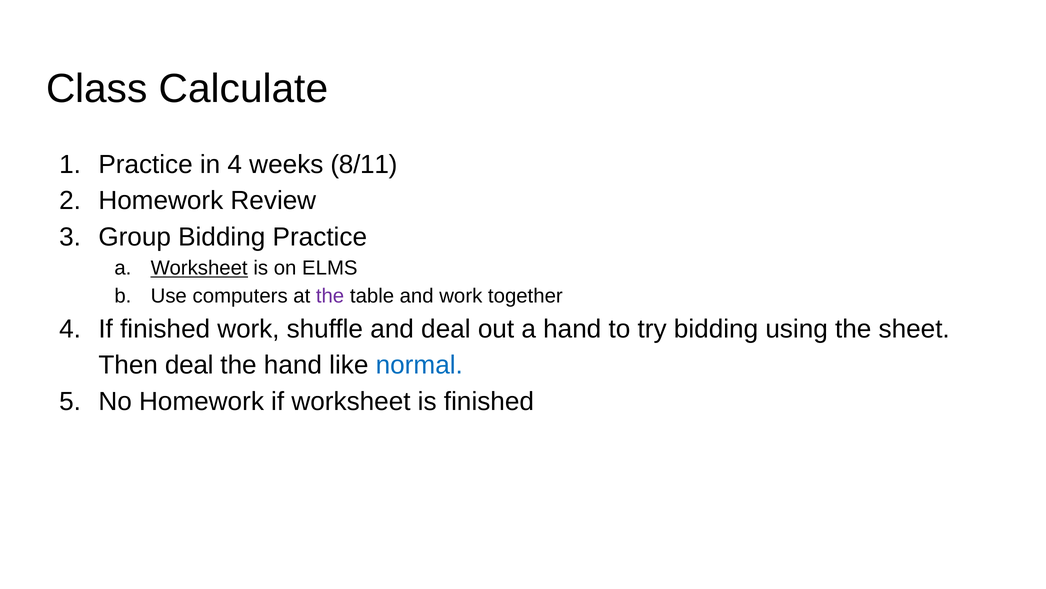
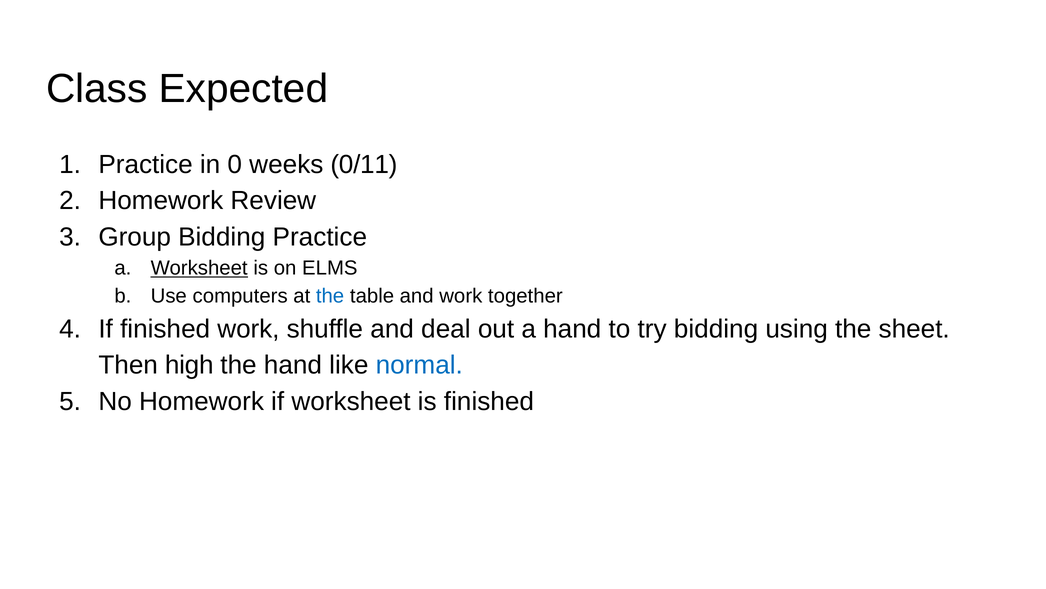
Calculate: Calculate -> Expected (243, 89)
in 4: 4 -> 0 (235, 164)
8/11: 8/11 -> 0/11 (364, 164)
the colour: purple -> blue (330, 296)
Then deal: deal -> high (189, 365)
